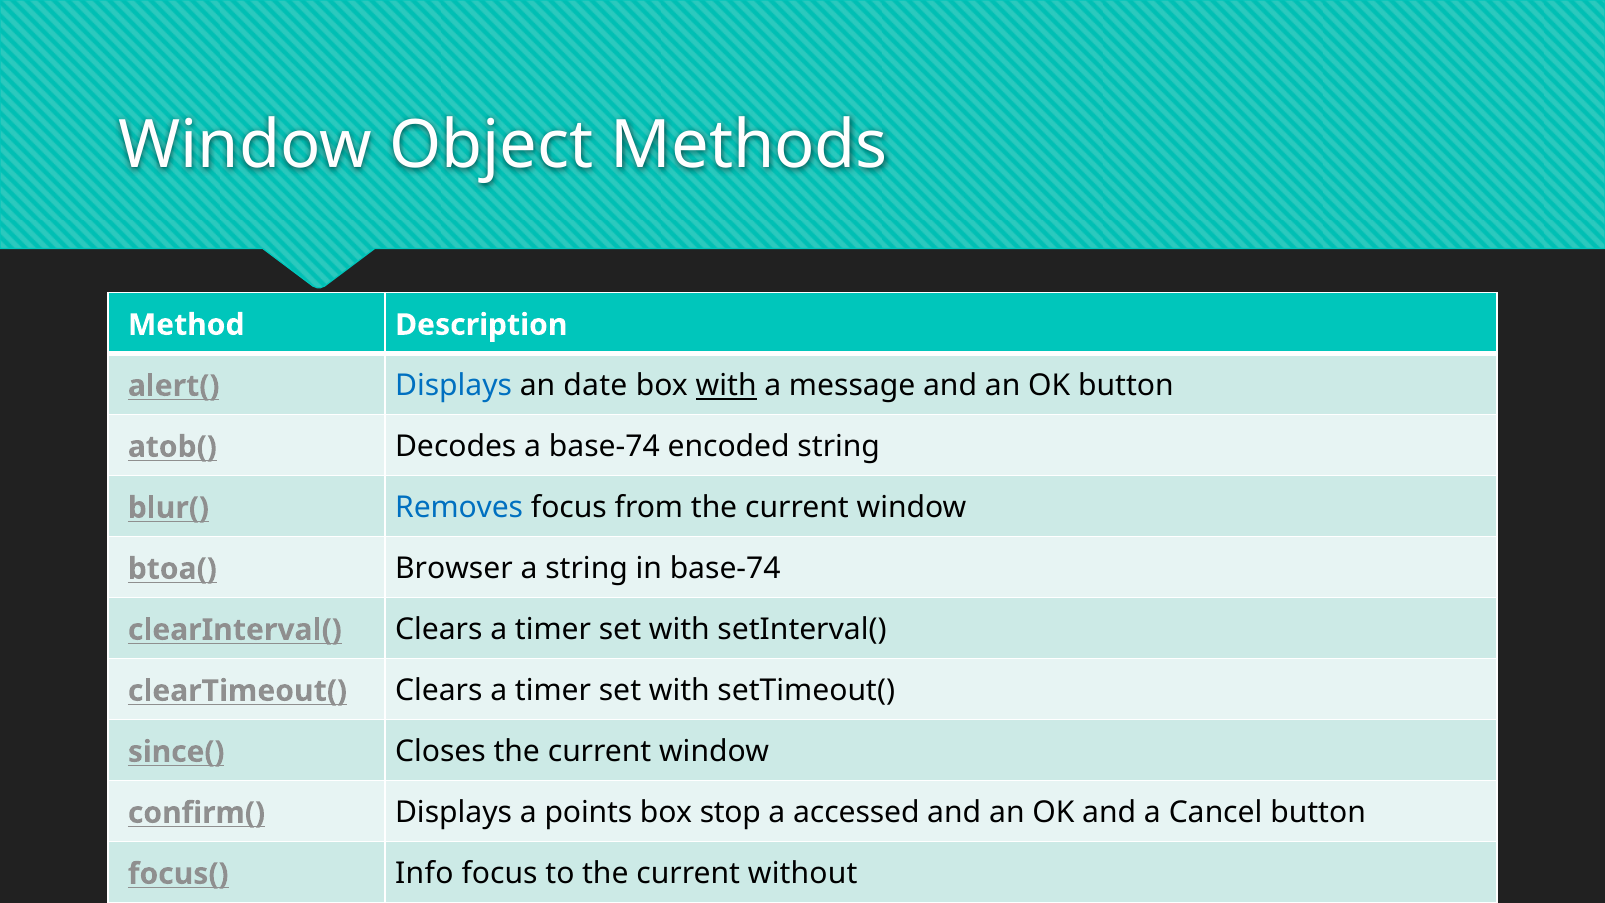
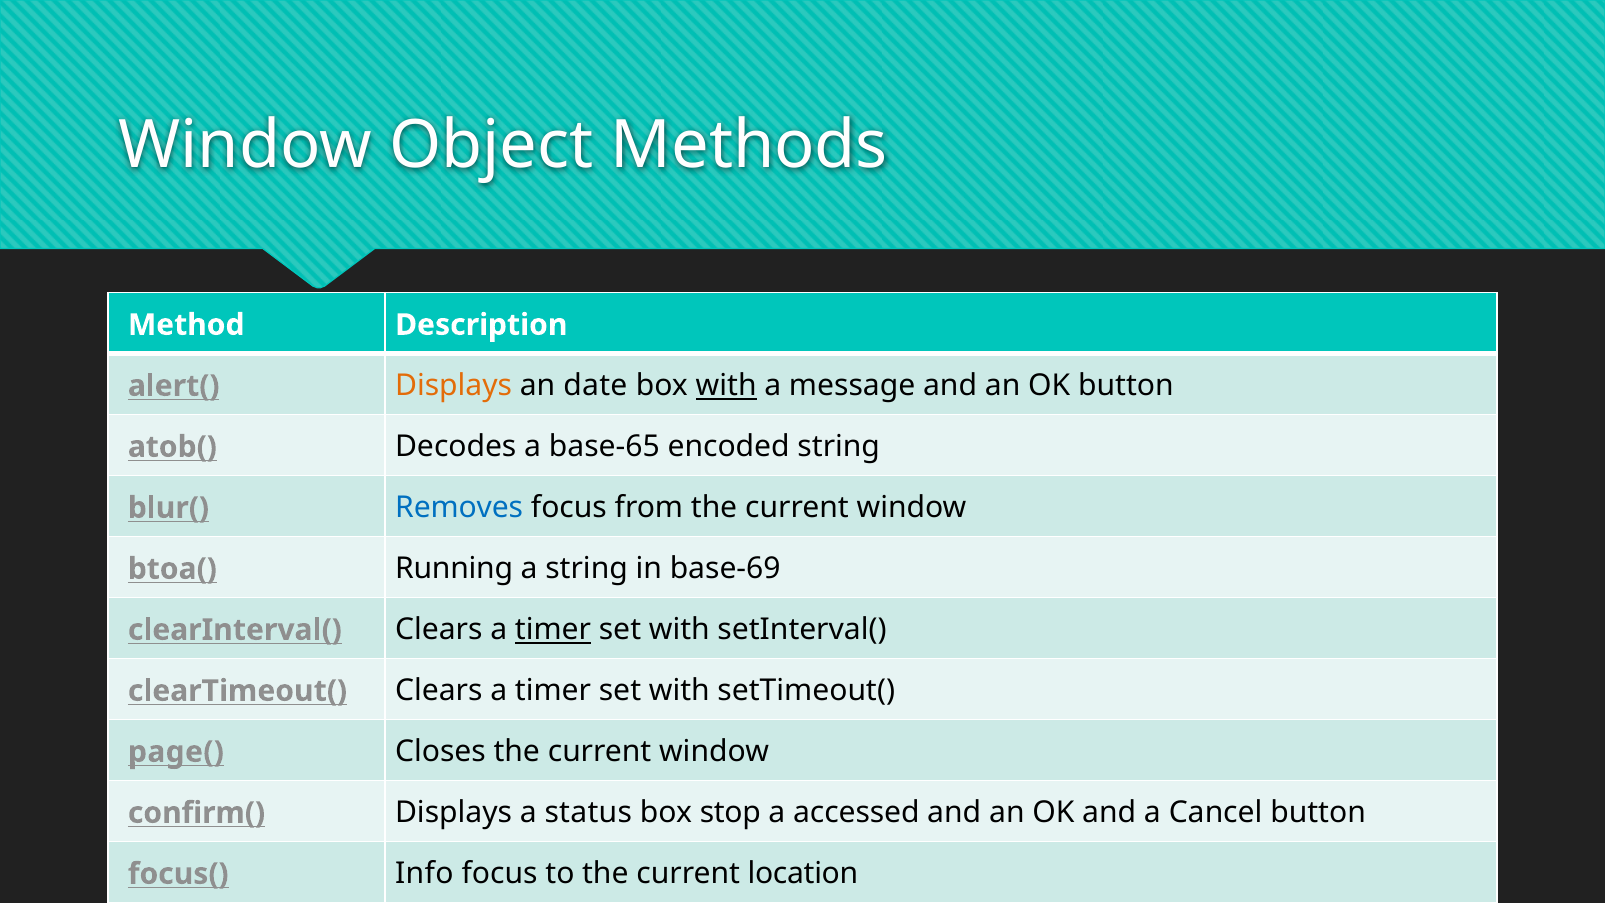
Displays colour: blue -> orange (454, 386)
a base-74: base-74 -> base-65 (604, 447)
Browser: Browser -> Running (454, 569)
in base-74: base-74 -> base-69 (725, 569)
timer underline: none -> present (553, 630)
since(: since( -> page( (176, 752)
points: points -> status (588, 813)
without: without -> location (803, 874)
